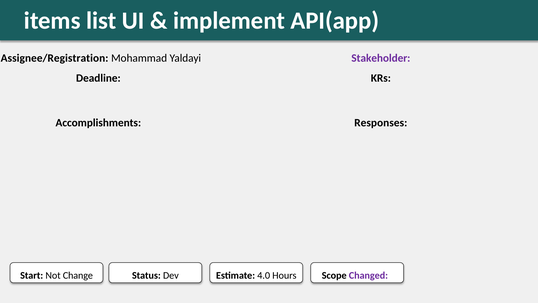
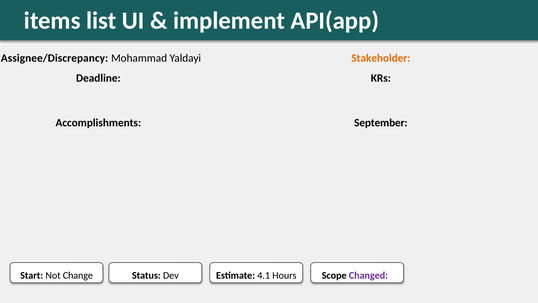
Assignee/Registration: Assignee/Registration -> Assignee/Discrepancy (55, 58)
Stakeholder colour: purple -> orange (381, 58)
Responses: Responses -> September (381, 123)
4.0: 4.0 -> 4.1 (264, 275)
